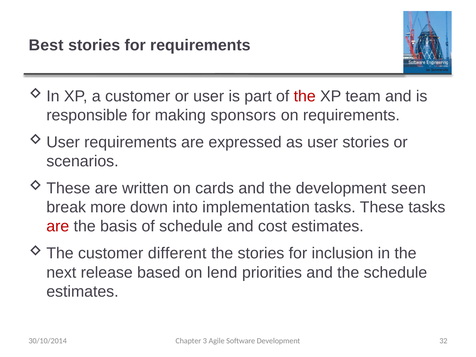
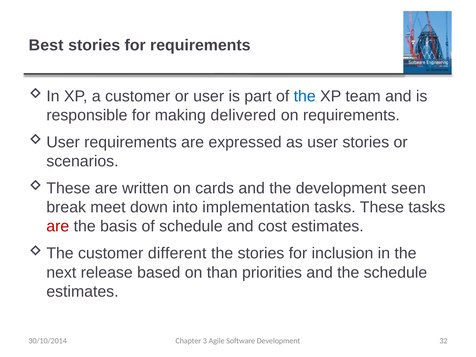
the colour: red -> blue (305, 96)
sponsors: sponsors -> delivered (243, 115)
more: more -> meet (108, 207)
lend: lend -> than (222, 272)
